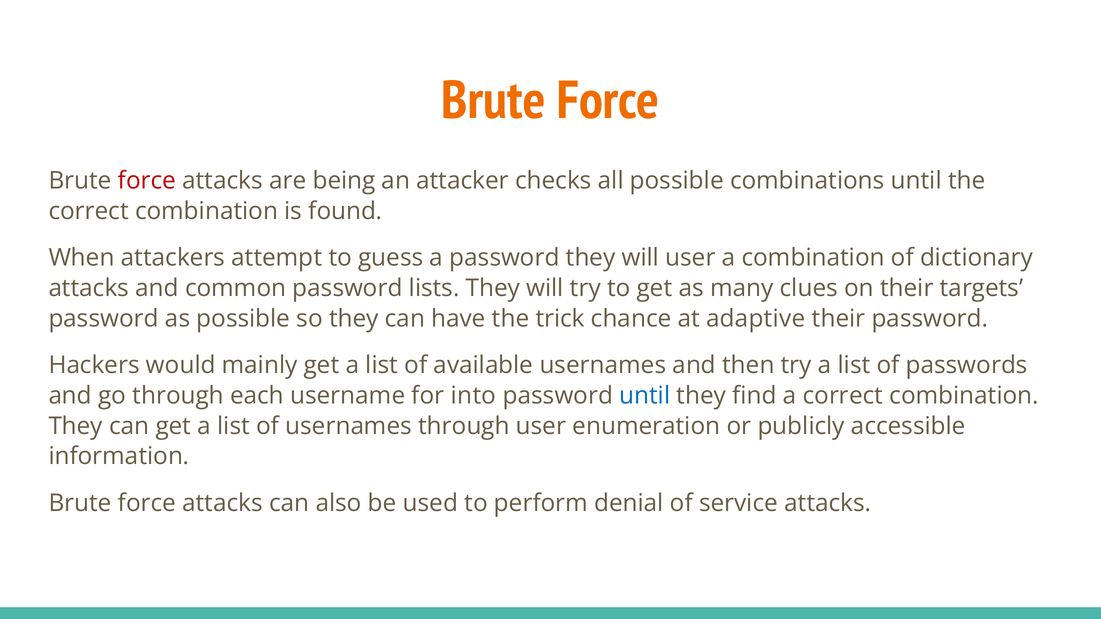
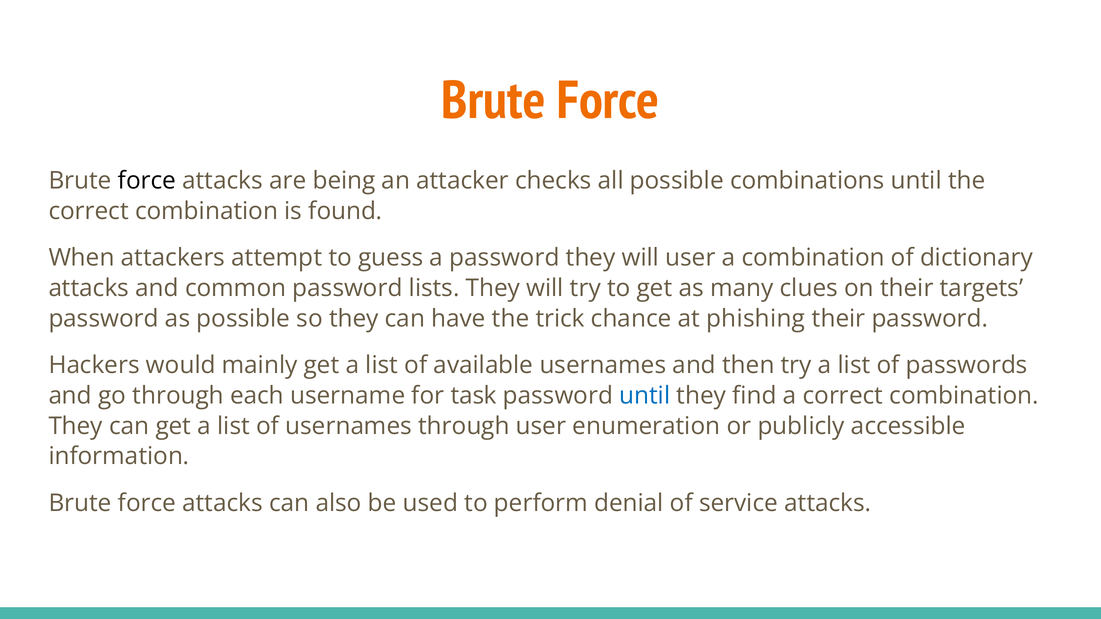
force colour: red -> black (147, 181)
adaptive: adaptive -> phishing (756, 319)
into: into -> task (474, 396)
